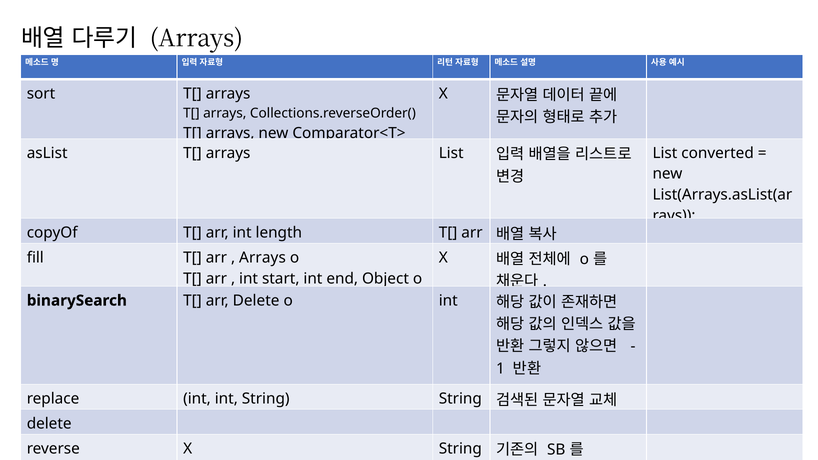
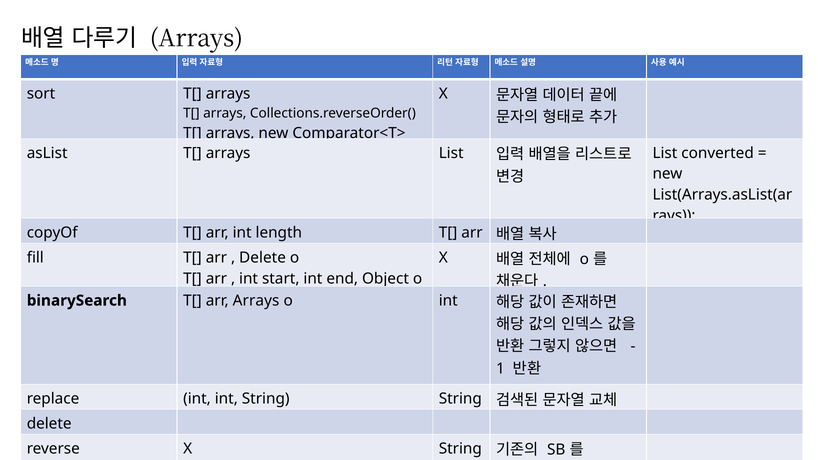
Arrays: Arrays -> Delete (263, 258)
arr Delete: Delete -> Arrays (256, 301)
